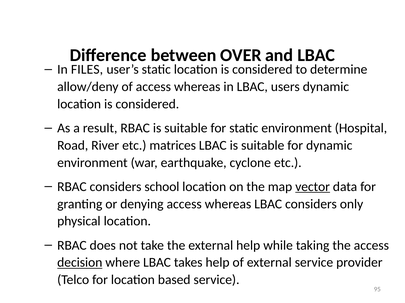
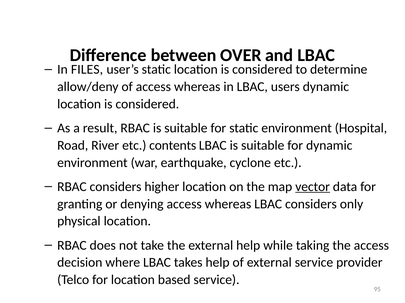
matrices: matrices -> contents (173, 146)
school: school -> higher (162, 187)
decision underline: present -> none (80, 263)
